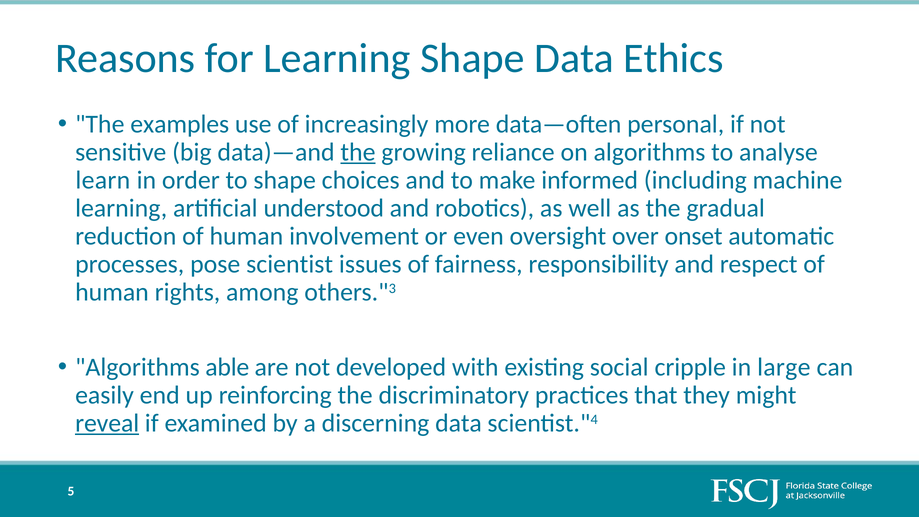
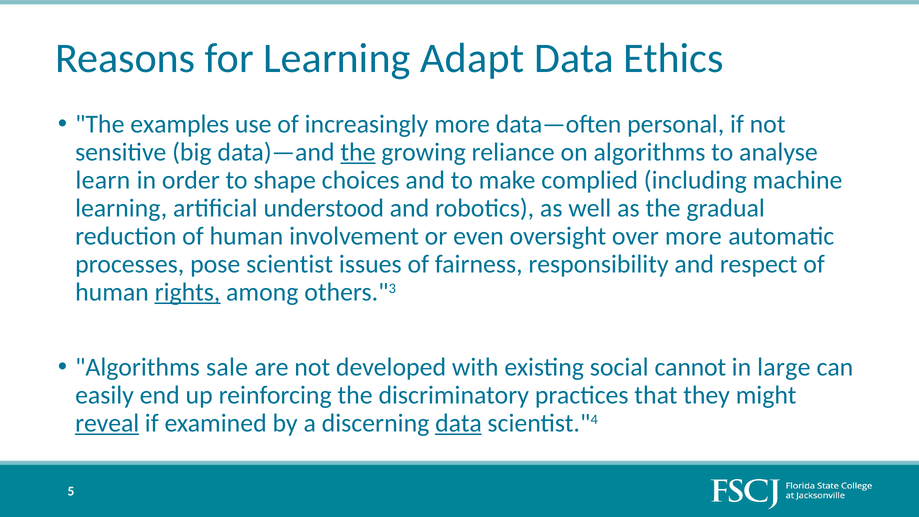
Learning Shape: Shape -> Adapt (472, 59)
informed: informed -> complied (590, 180)
over onset: onset -> more (693, 236)
rights underline: none -> present (188, 292)
able: able -> sale (227, 367)
cripple: cripple -> cannot (690, 367)
data underline: none -> present (459, 423)
